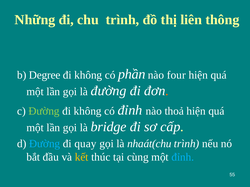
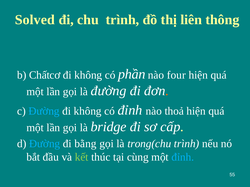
Những: Những -> Solved (35, 20)
Degree: Degree -> Chấtcơ (45, 75)
Đường colour: light green -> light blue (44, 111)
quay: quay -> bằng (85, 144)
nhaát(chu: nhaát(chu -> trong(chu (149, 144)
kết colour: yellow -> light green (82, 157)
